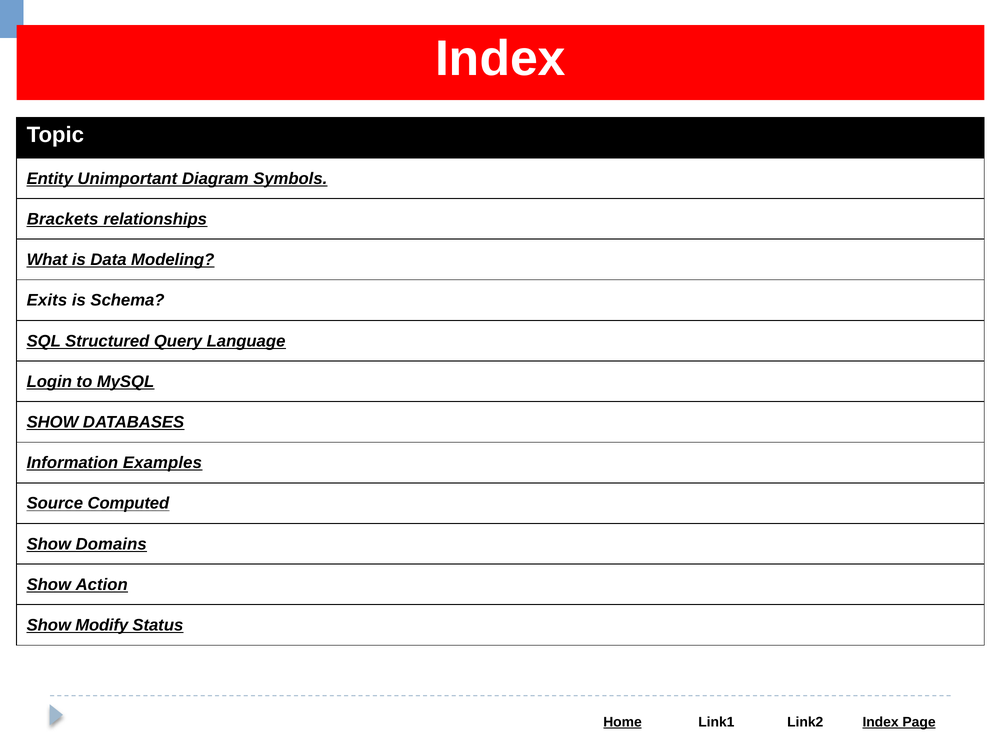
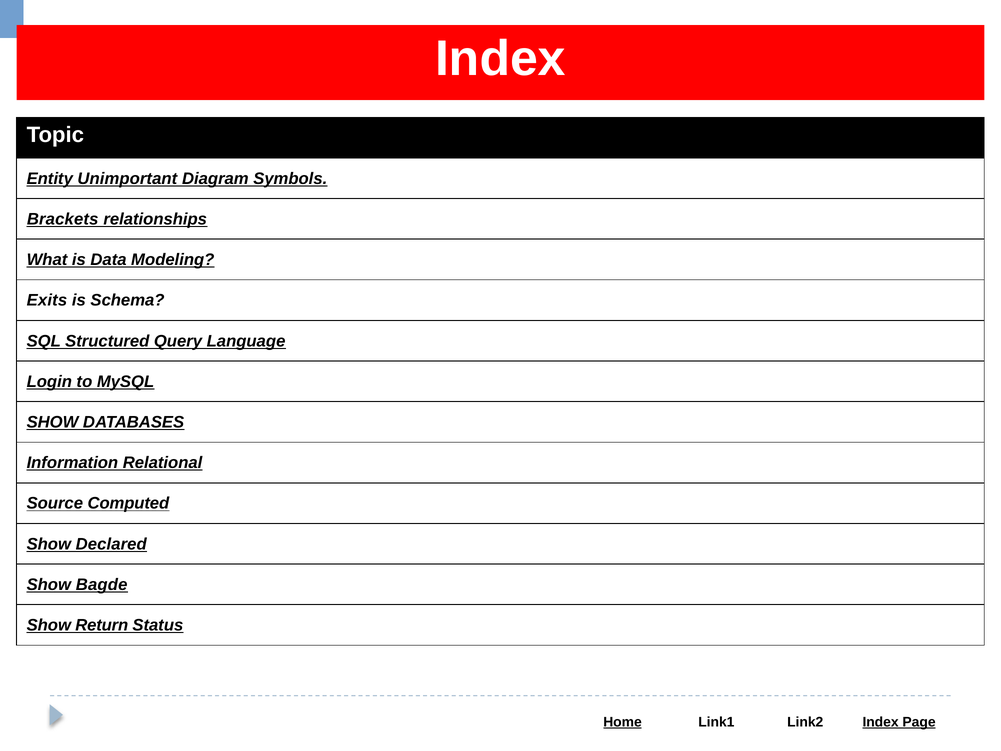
Examples: Examples -> Relational (163, 463)
Domains: Domains -> Declared (111, 544)
Action: Action -> Bagde (102, 584)
Modify: Modify -> Return (102, 625)
